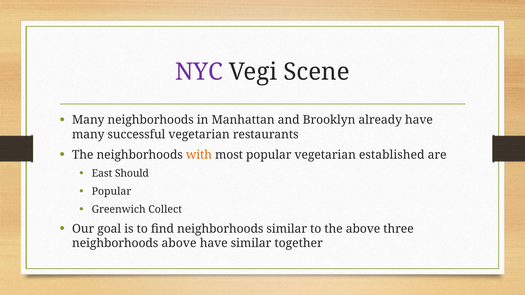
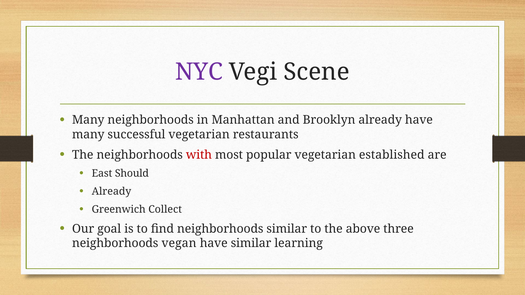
with colour: orange -> red (199, 155)
Popular: Popular -> Already (111, 192)
neighborhoods above: above -> vegan (179, 243)
together: together -> learning (299, 243)
